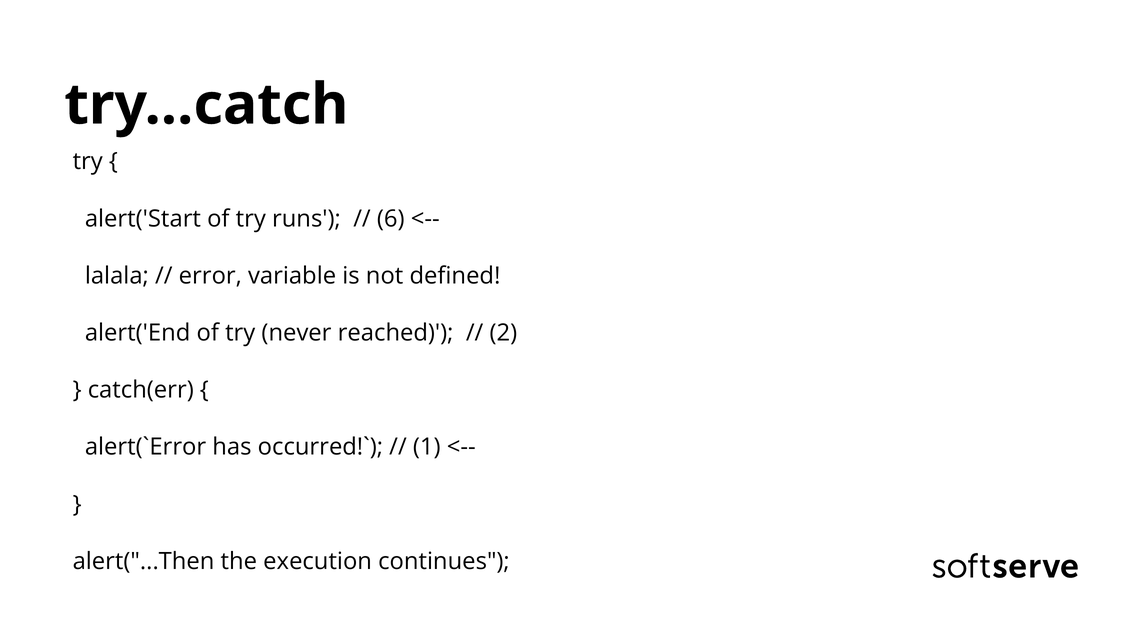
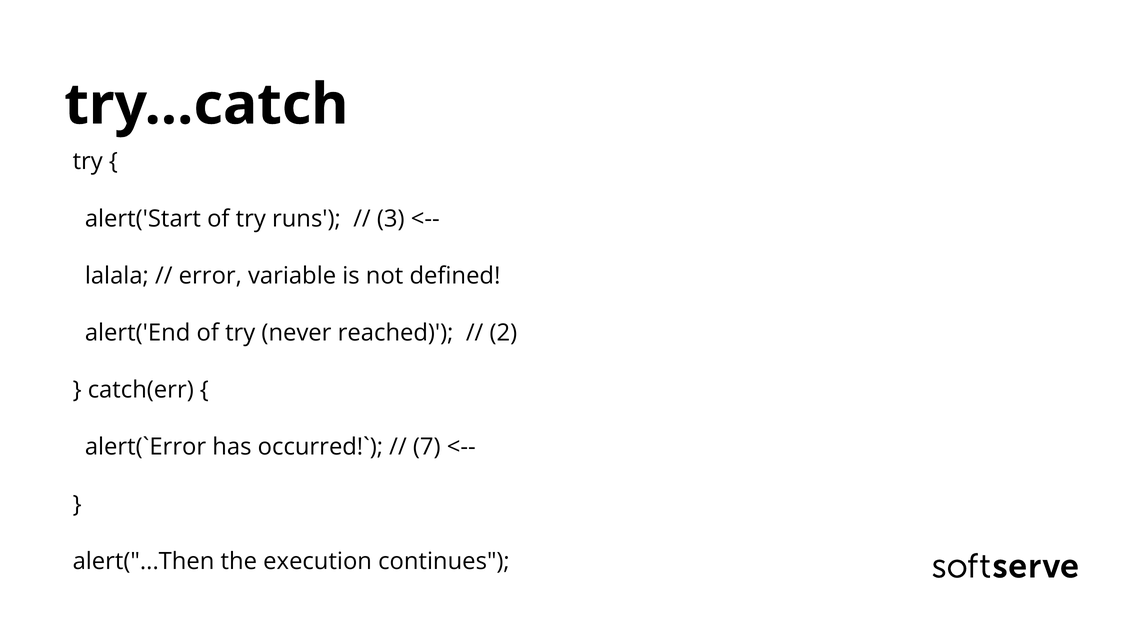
6: 6 -> 3 (391, 219)
1: 1 -> 7 (427, 447)
